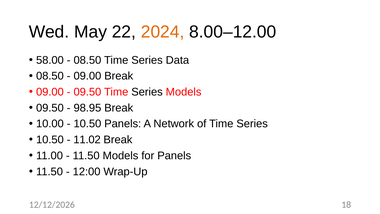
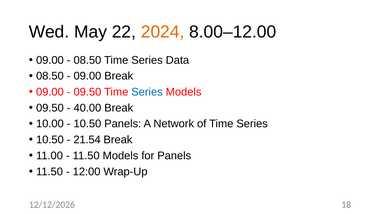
58.00: 58.00 -> 09.00 (50, 60)
Series colour: black -> blue (147, 92)
98.95: 98.95 -> 40.00 (87, 108)
11.02: 11.02 -> 21.54 (87, 140)
